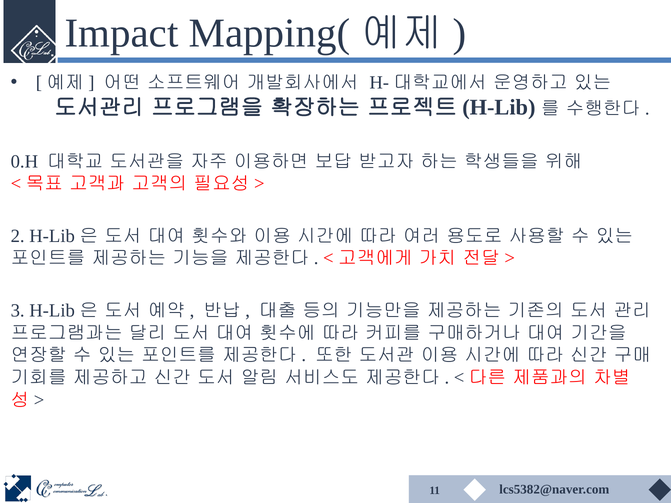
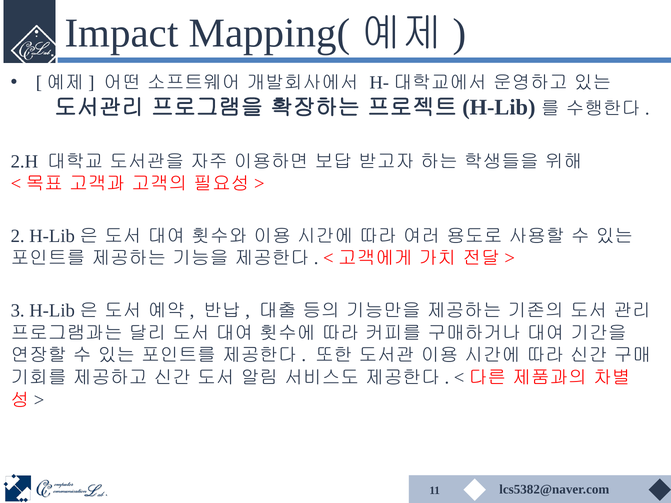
0.H: 0.H -> 2.H (24, 162)
